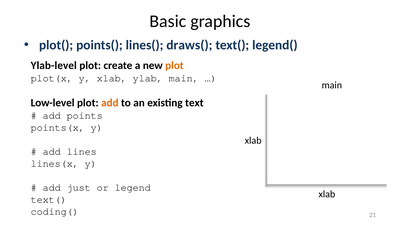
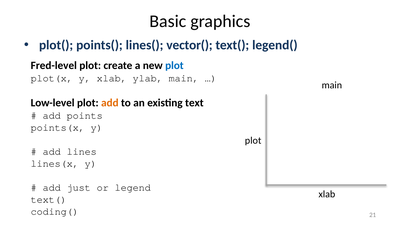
draws(: draws( -> vector( (189, 45)
Ylab-level: Ylab-level -> Fred-level (54, 66)
plot colour: orange -> blue (174, 66)
xlab: xlab -> plot (253, 140)
